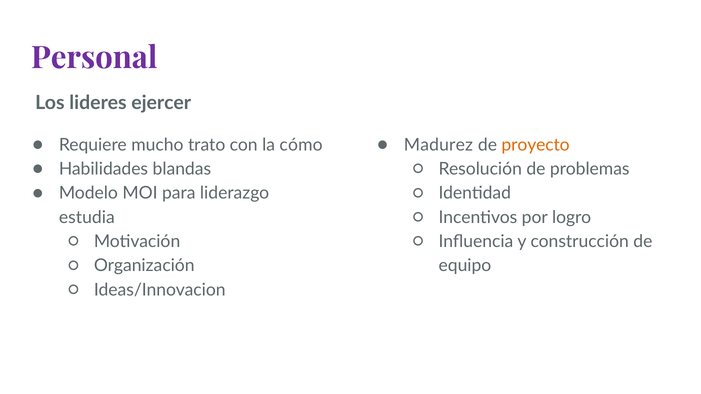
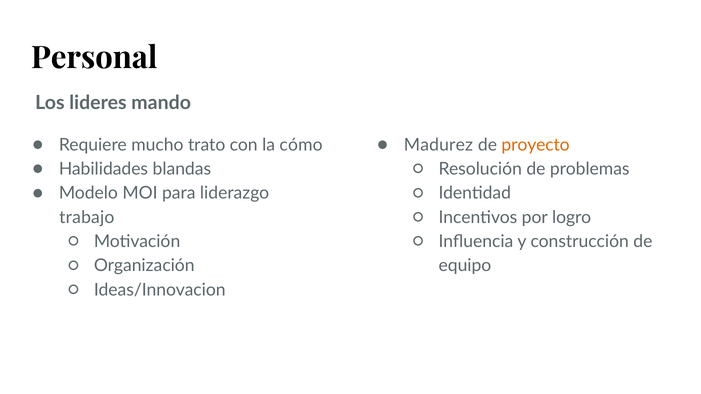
Personal colour: purple -> black (94, 58)
ejercer: ejercer -> mando (161, 103)
estudia: estudia -> trabajo (87, 217)
